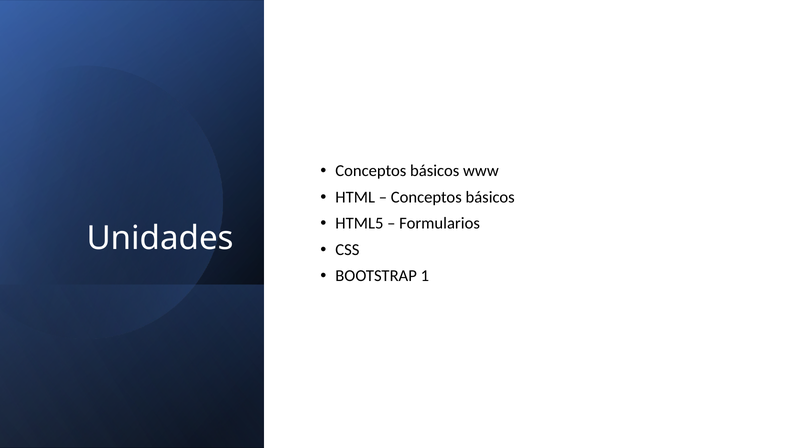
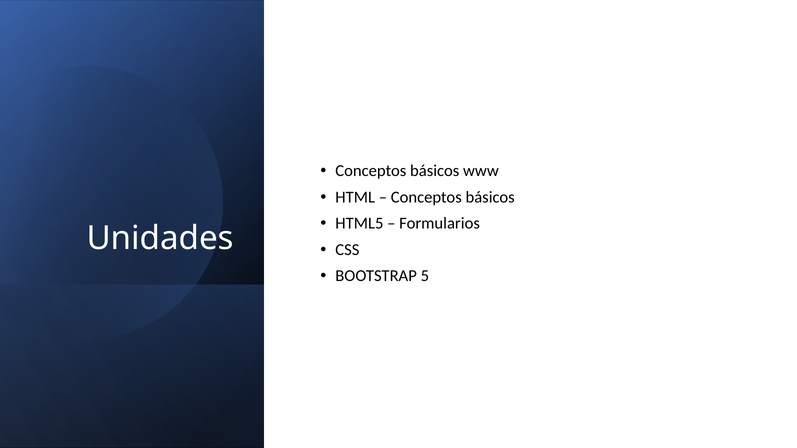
1: 1 -> 5 (425, 276)
